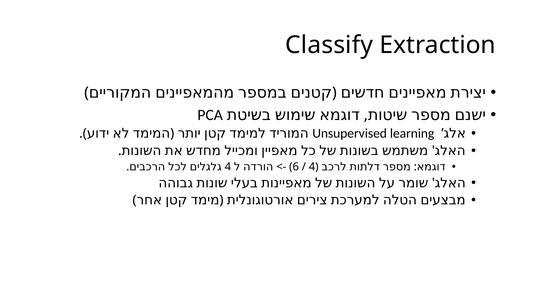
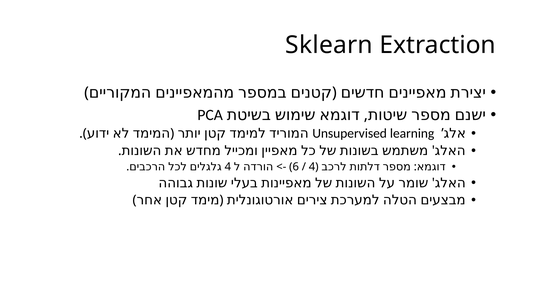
Classify: Classify -> Sklearn (329, 45)
